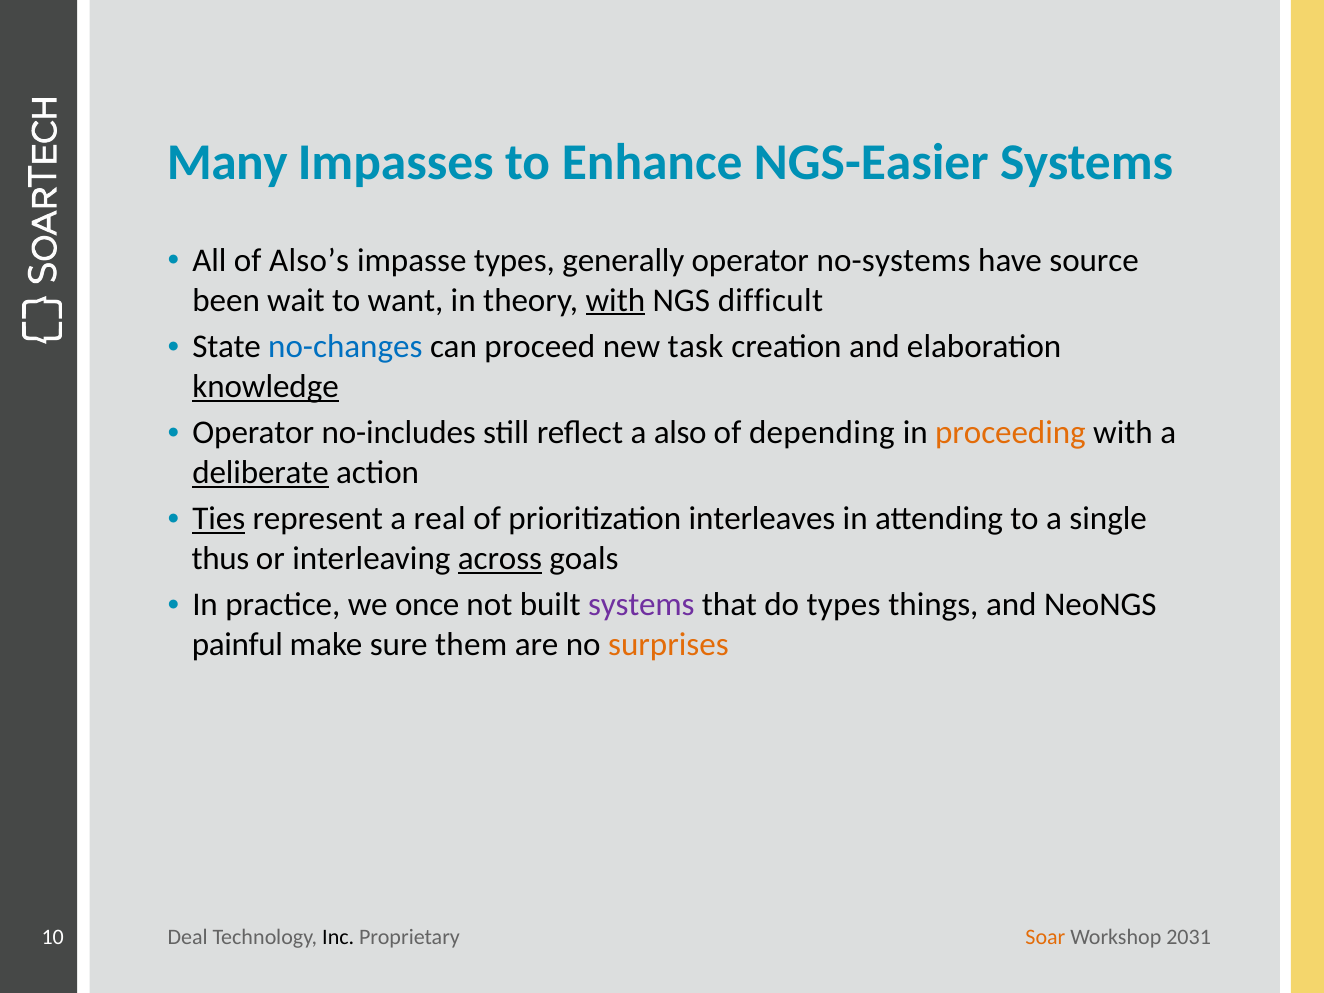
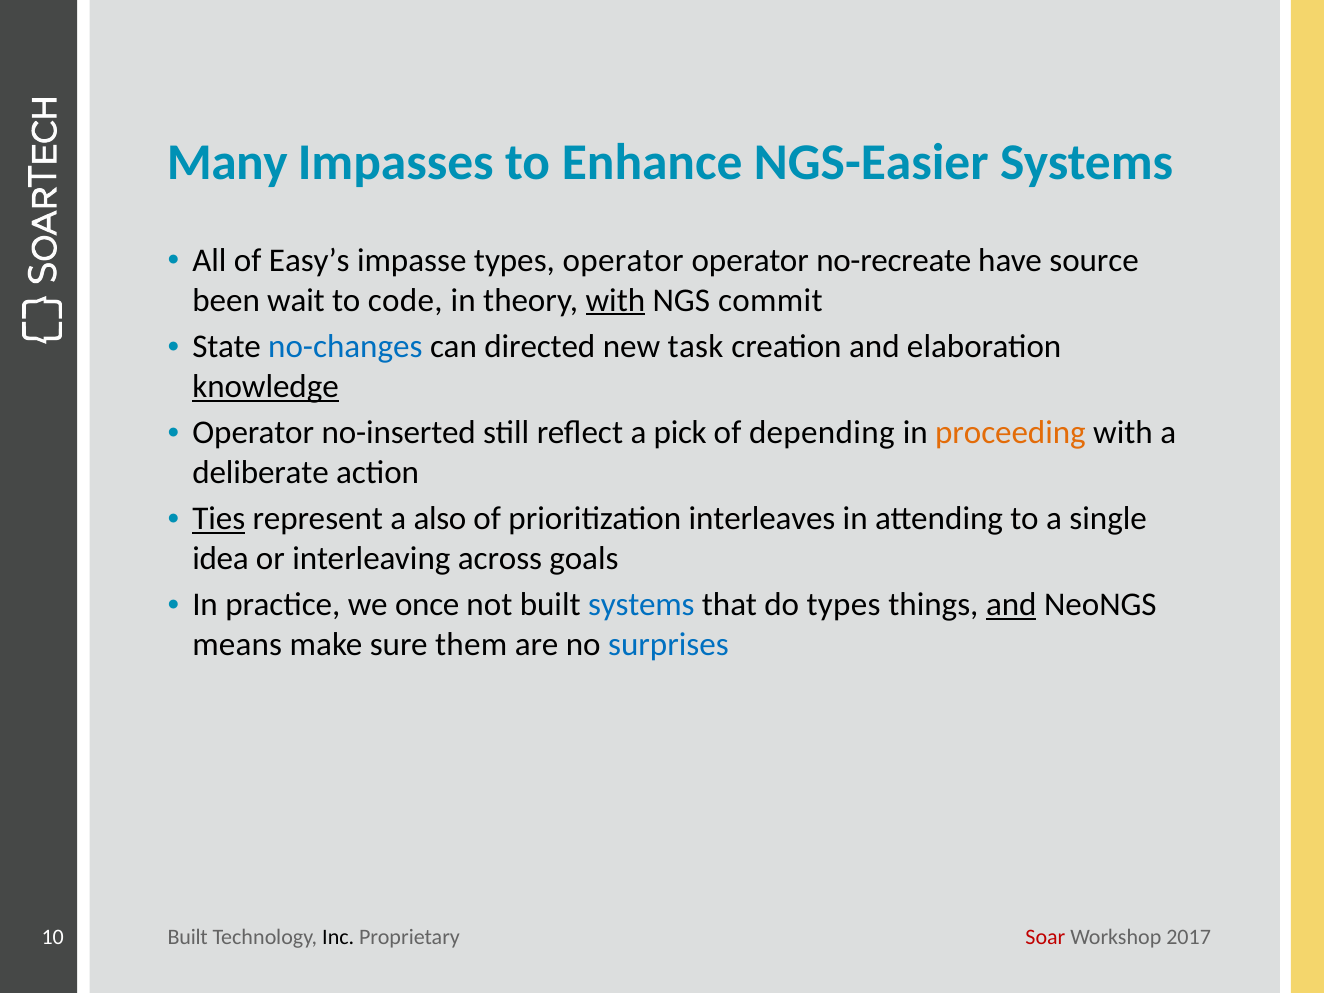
Also’s: Also’s -> Easy’s (309, 260)
types generally: generally -> operator (623, 260)
no-systems: no-systems -> no-recreate (894, 260)
want: want -> code (405, 300)
difficult: difficult -> commit (770, 300)
proceed: proceed -> directed (540, 347)
no-includes: no-includes -> no-inserted (399, 433)
also: also -> pick (680, 433)
deliberate underline: present -> none (261, 472)
real: real -> also (440, 519)
thus: thus -> idea (220, 558)
across underline: present -> none (500, 558)
systems colour: purple -> blue (641, 605)
and underline: none -> present (1011, 605)
painful: painful -> means (237, 644)
surprises colour: orange -> blue (668, 644)
10 Deal: Deal -> Built (188, 937)
Soar colour: orange -> red (1045, 937)
2031: 2031 -> 2017 (1189, 937)
